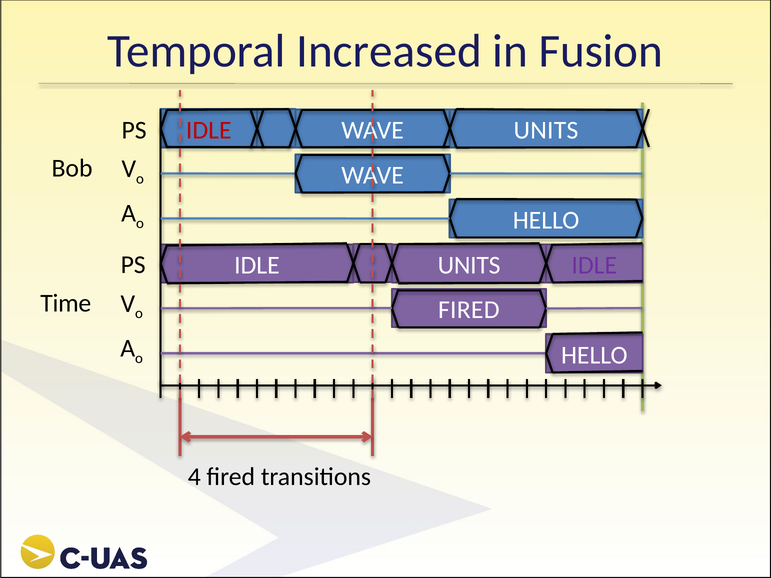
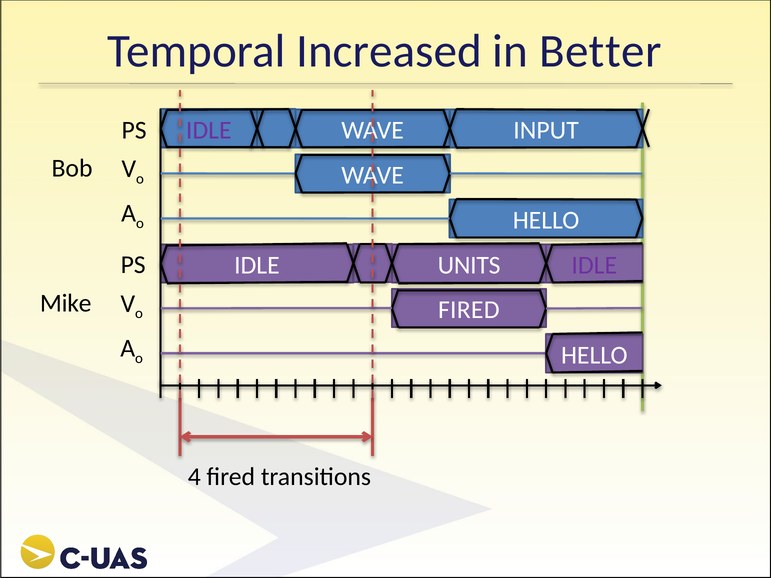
Fusion: Fusion -> Better (600, 51)
IDLE colour: red -> purple (209, 130)
UNITS: UNITS -> INPUT (546, 130)
Time: Time -> Mike (66, 303)
